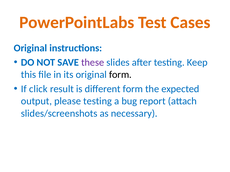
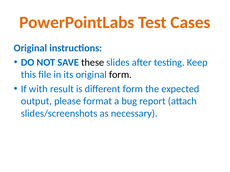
these colour: purple -> black (93, 63)
click: click -> with (38, 89)
please testing: testing -> format (98, 101)
